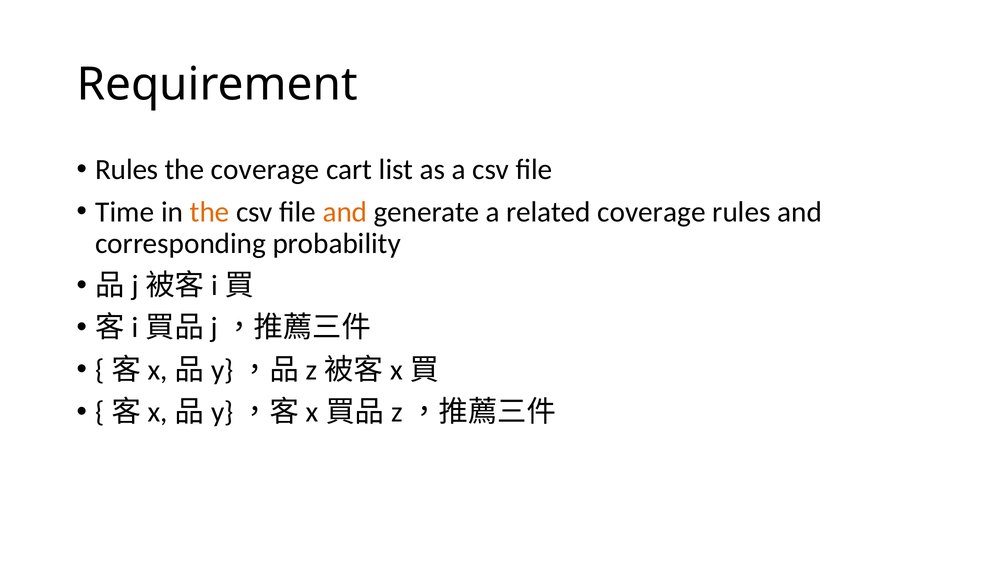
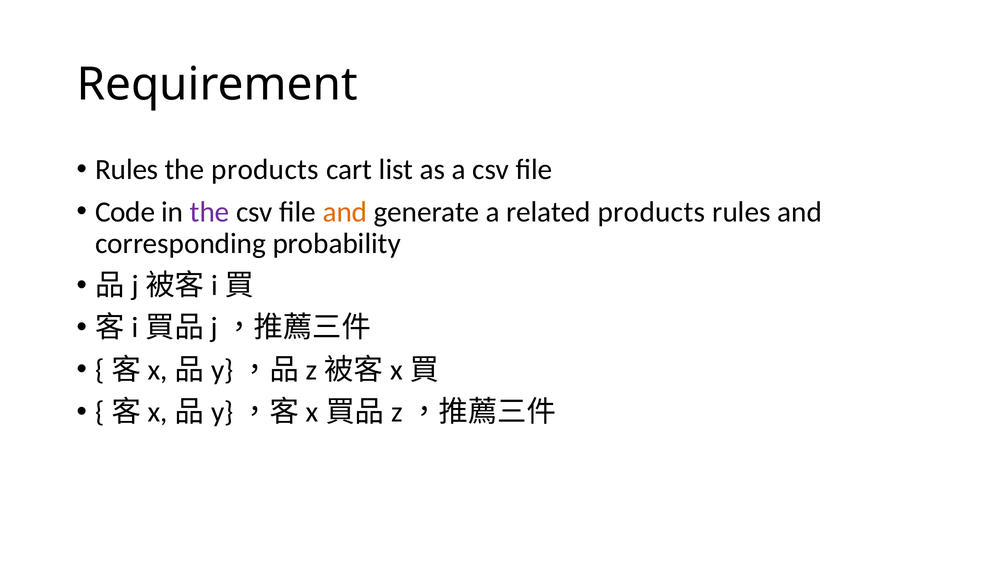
the coverage: coverage -> products (265, 170)
Time: Time -> Code (125, 212)
the colour: orange -> purple (210, 212)
related coverage: coverage -> products (651, 212)
